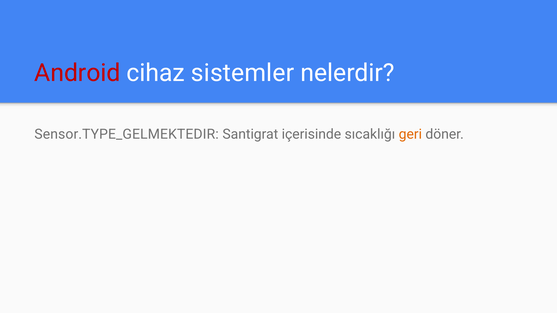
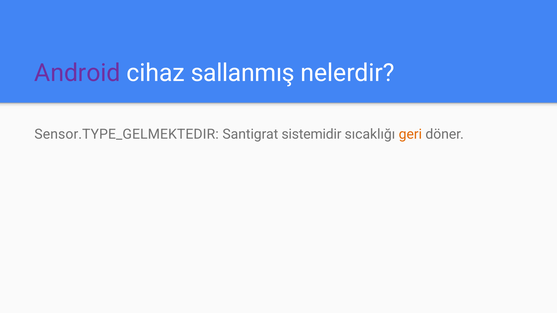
Android colour: red -> purple (77, 73)
sistemler: sistemler -> sallanmış (243, 73)
içerisinde: içerisinde -> sistemidir (312, 134)
